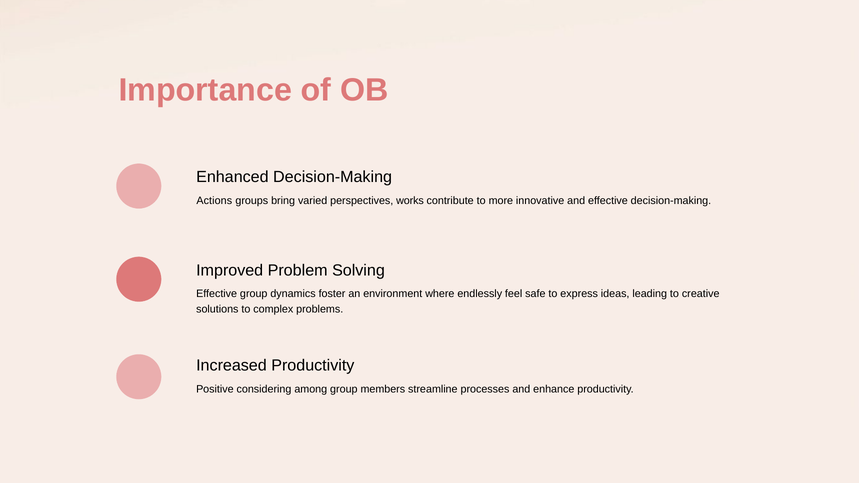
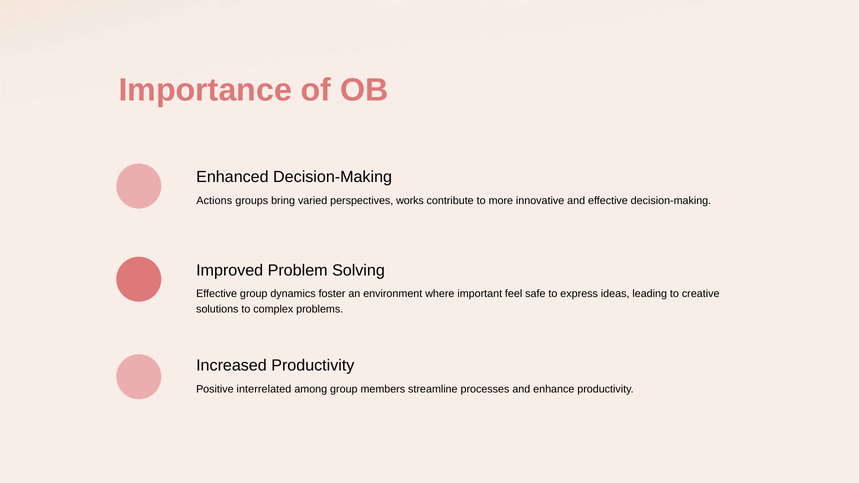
endlessly: endlessly -> important (480, 294)
considering: considering -> interrelated (264, 389)
